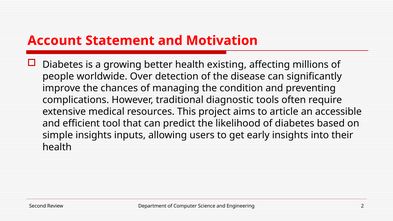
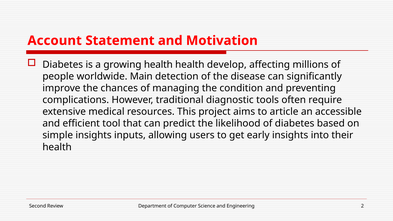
growing better: better -> health (158, 65)
existing: existing -> develop (227, 65)
Over: Over -> Main (141, 76)
